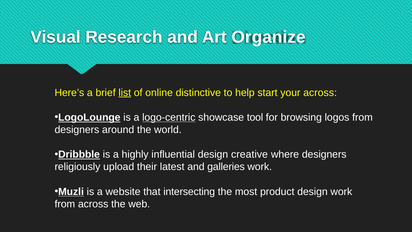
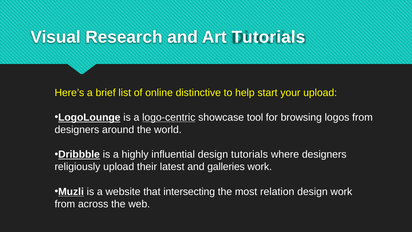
Art Organize: Organize -> Tutorials (268, 37)
list underline: present -> none (125, 93)
your across: across -> upload (320, 93)
design creative: creative -> tutorials (250, 154)
product: product -> relation (277, 191)
